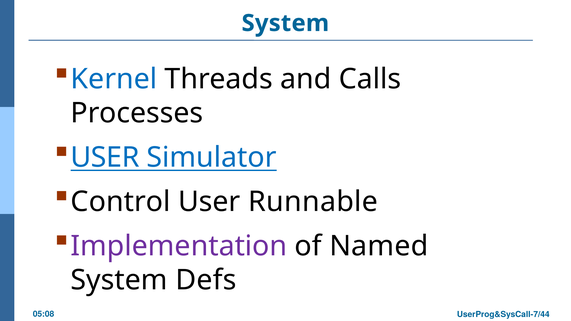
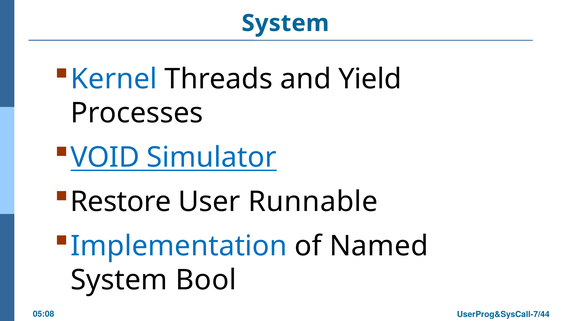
Calls: Calls -> Yield (370, 79)
USER: USER -> VOID (105, 158)
Control: Control -> Restore (121, 202)
Implementation colour: purple -> blue (179, 246)
Defs: Defs -> Bool (206, 280)
